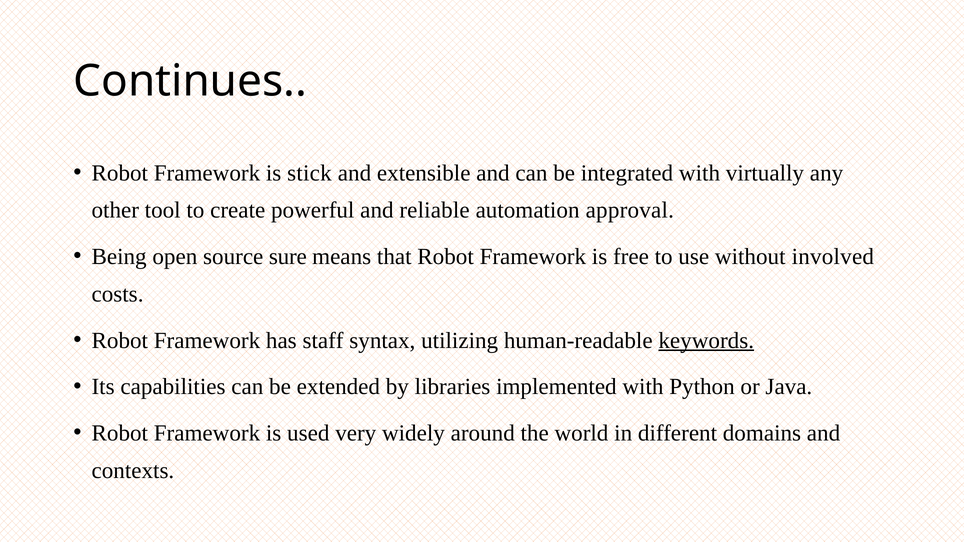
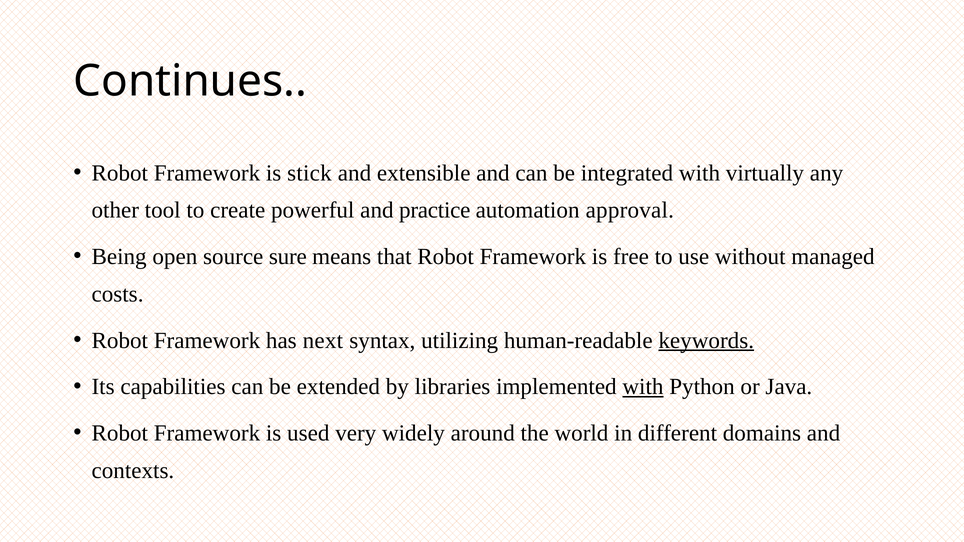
reliable: reliable -> practice (435, 210)
involved: involved -> managed (833, 257)
staff: staff -> next (323, 341)
with underline: none -> present (643, 387)
